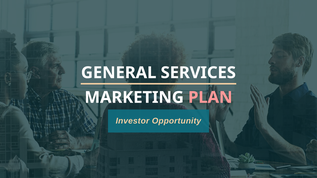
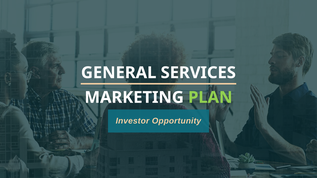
PLAN colour: pink -> light green (210, 98)
